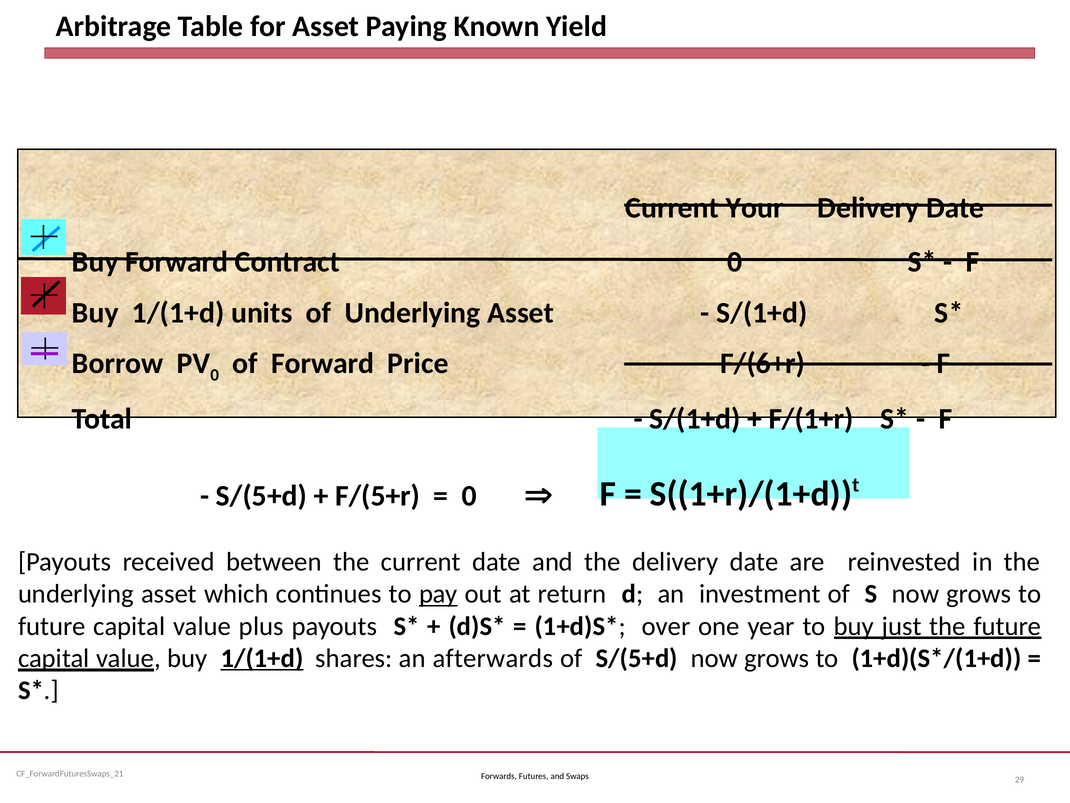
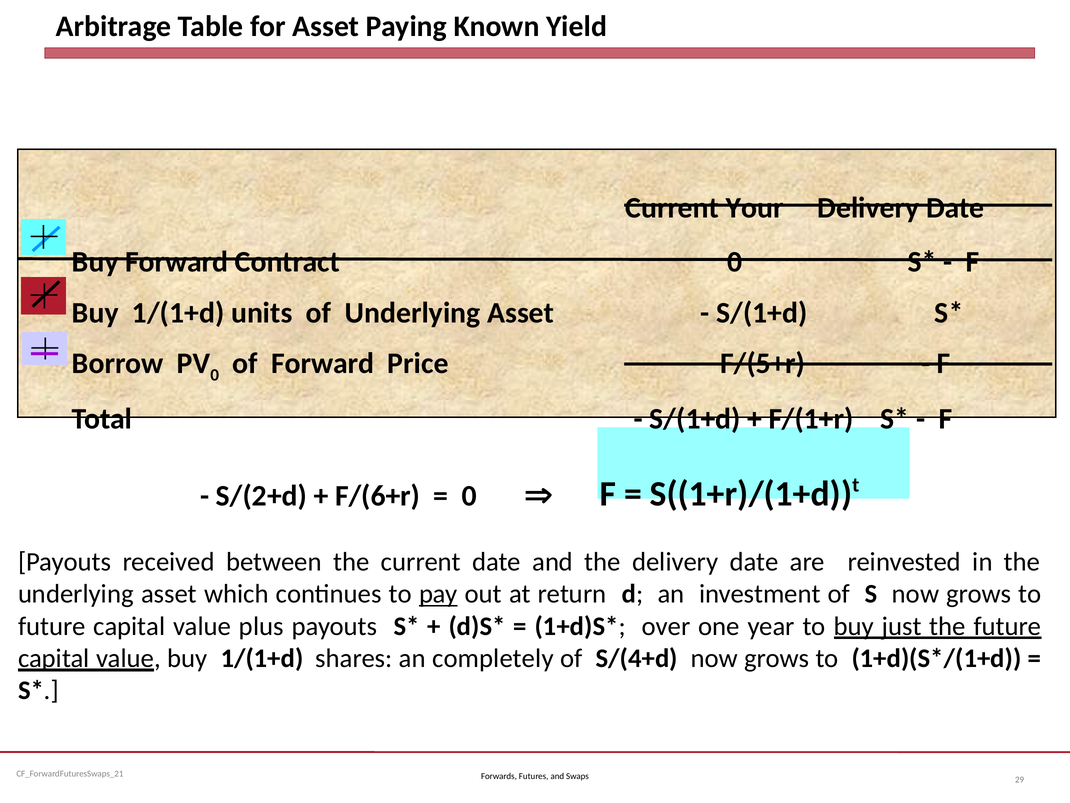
F/(6+r: F/(6+r -> F/(5+r (763, 363)
S/(5+d: S/(5+d -> S/(2+d (261, 496)
F/(5+r: F/(5+r -> F/(6+r (378, 496)
1/(1+d underline: present -> none (262, 658)
afterwards: afterwards -> completely (493, 658)
of S/(5+d: S/(5+d -> S/(4+d (637, 658)
